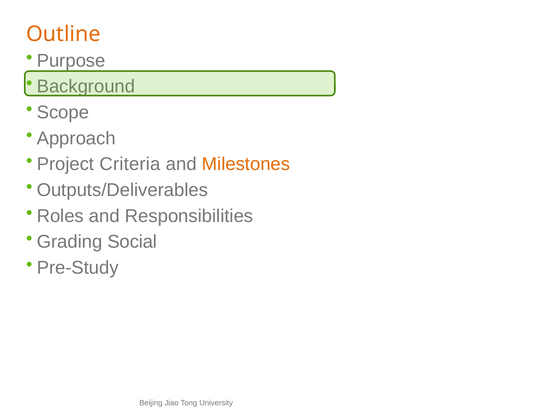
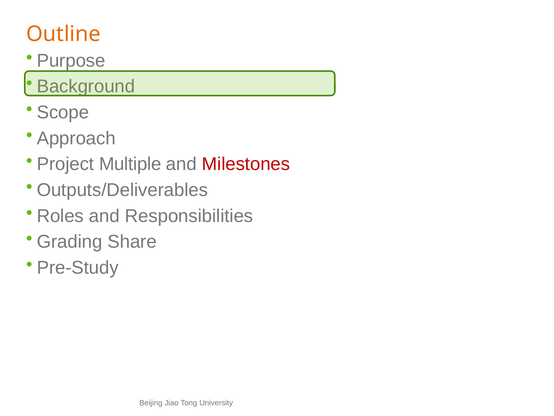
Criteria: Criteria -> Multiple (130, 164)
Milestones colour: orange -> red (246, 164)
Social: Social -> Share (132, 242)
